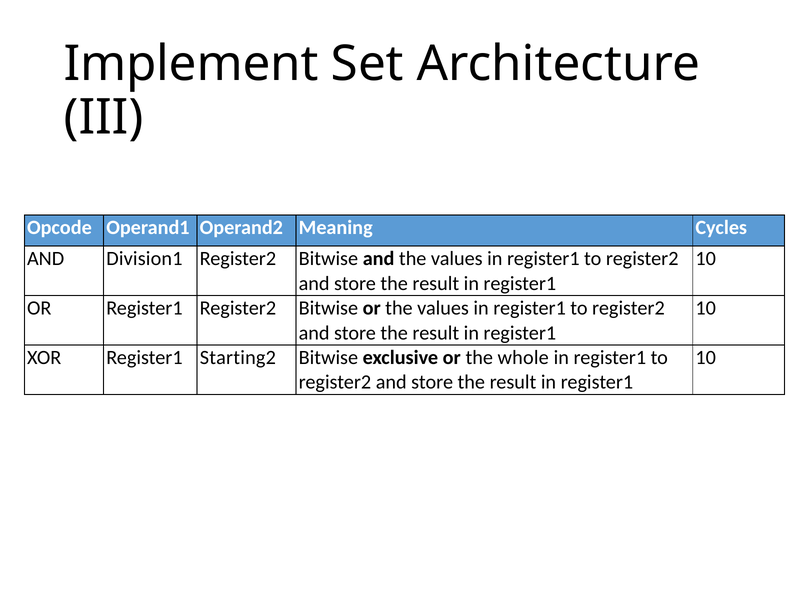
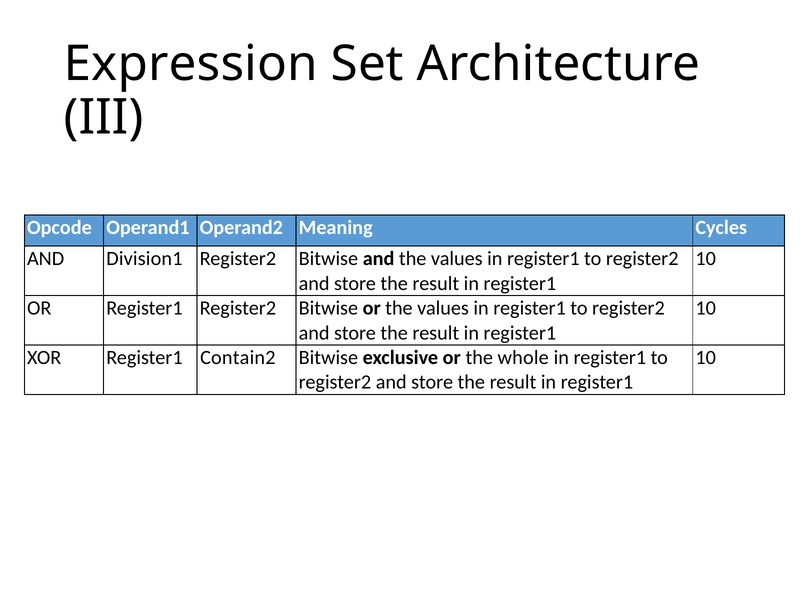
Implement: Implement -> Expression (191, 64)
Starting2: Starting2 -> Contain2 (238, 357)
